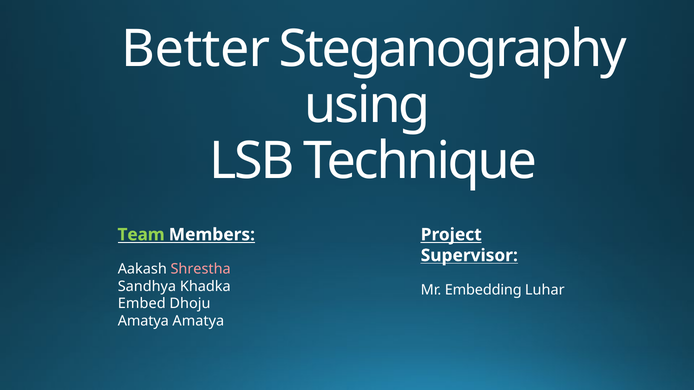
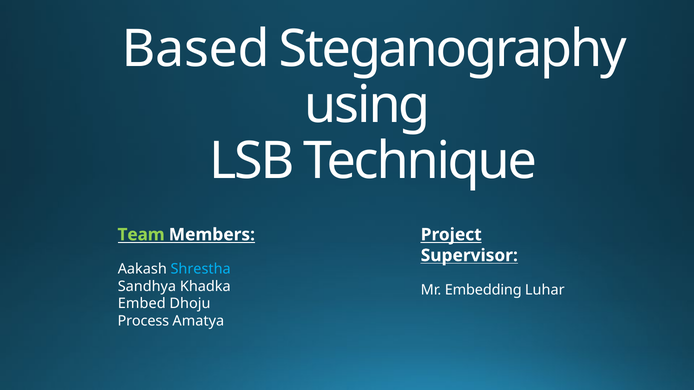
Better: Better -> Based (196, 49)
Shrestha colour: pink -> light blue (201, 269)
Amatya: Amatya -> Process (143, 321)
